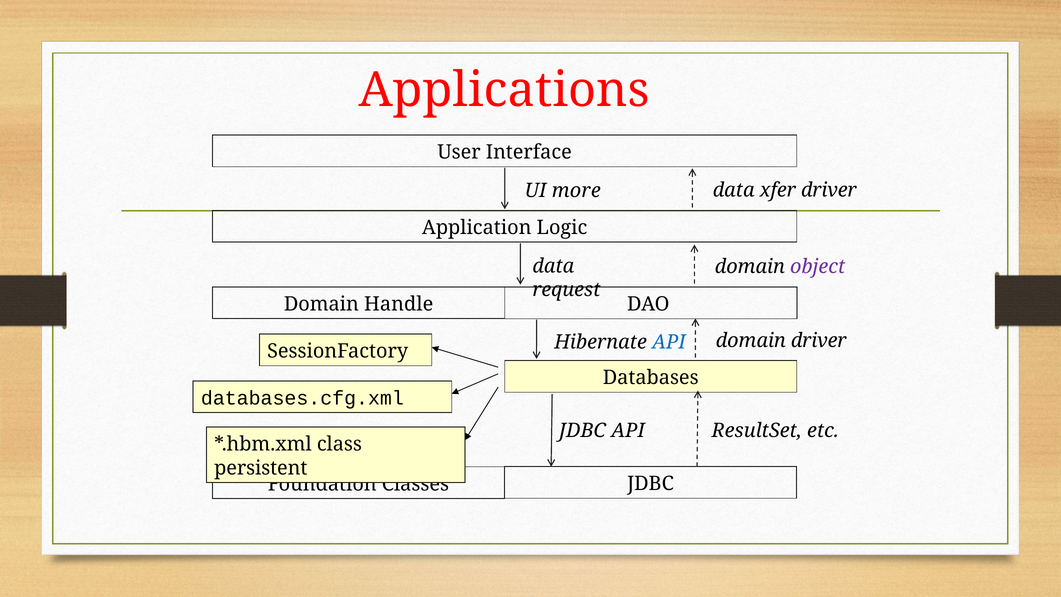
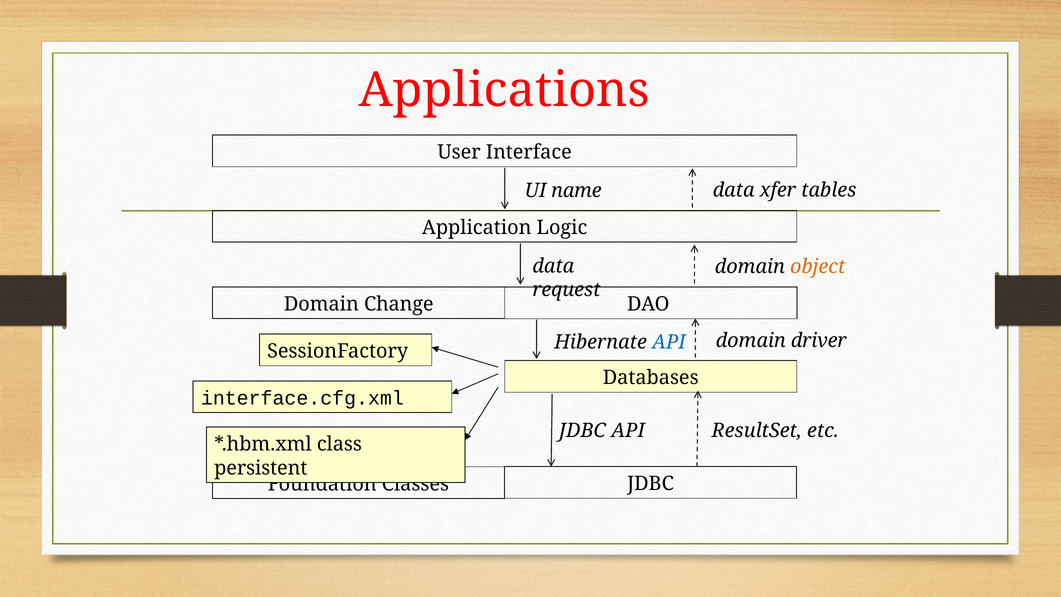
xfer driver: driver -> tables (829, 190)
more: more -> name (576, 190)
object colour: purple -> orange (818, 266)
Handle: Handle -> Change (399, 304)
databases.cfg.xml: databases.cfg.xml -> interface.cfg.xml (302, 398)
